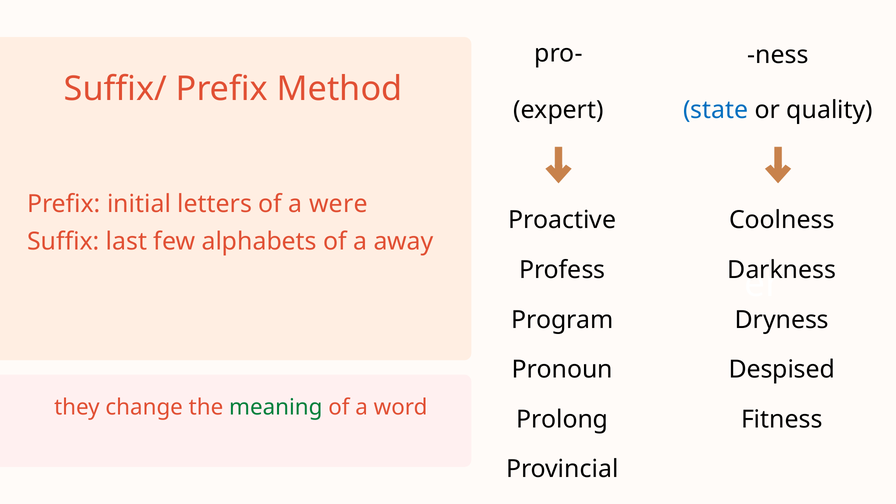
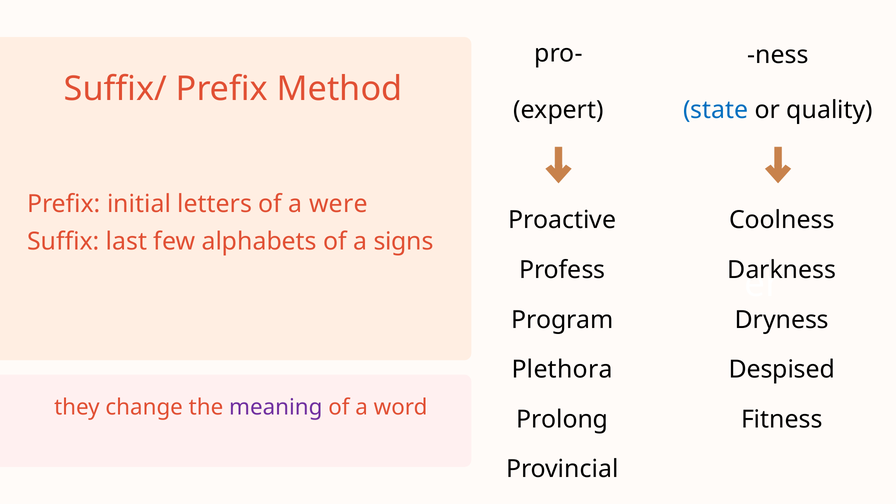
away: away -> signs (403, 242)
Pronoun: Pronoun -> Plethora (562, 370)
meaning colour: green -> purple (276, 407)
